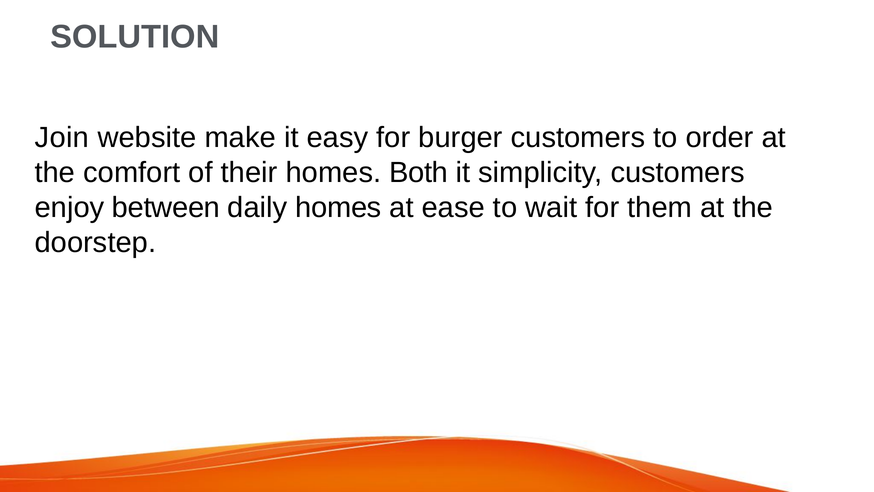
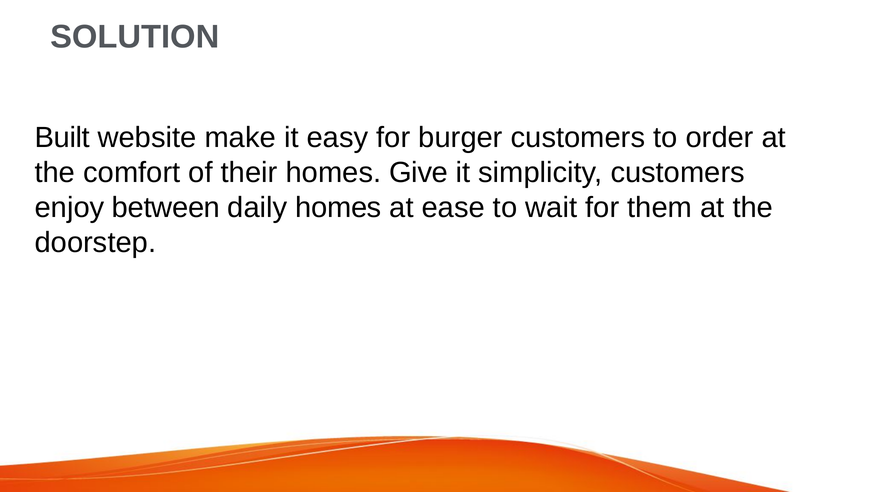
Join: Join -> Built (62, 137)
Both: Both -> Give (419, 172)
